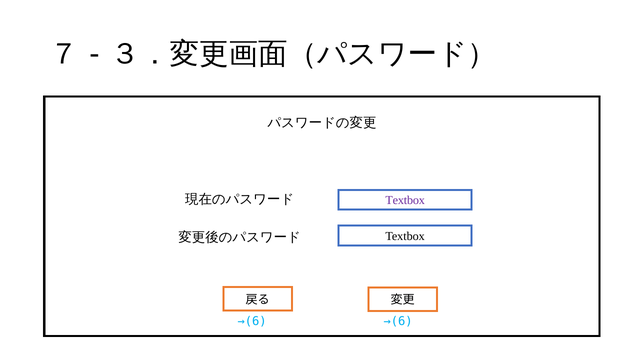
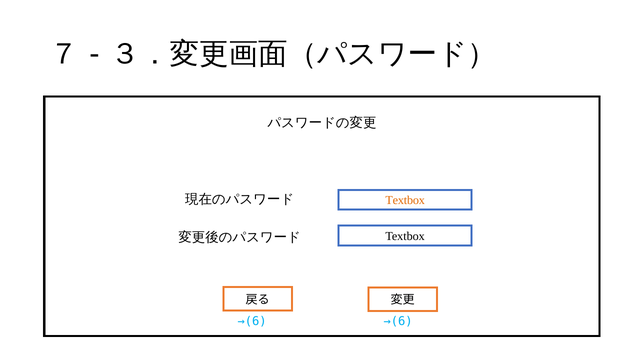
Textbox colour: purple -> orange (405, 201)
